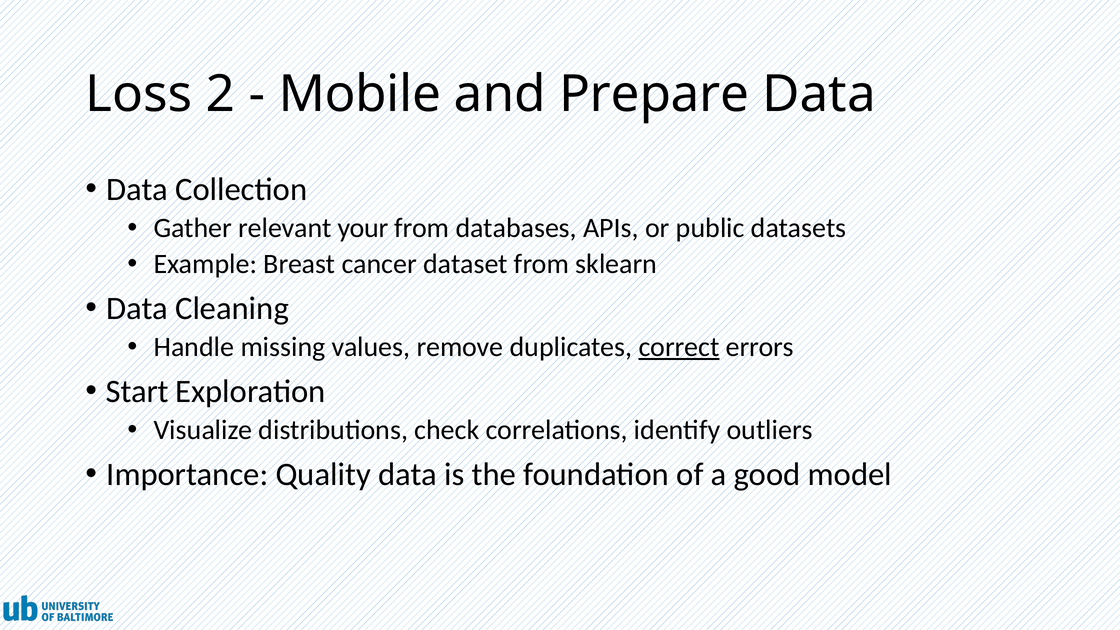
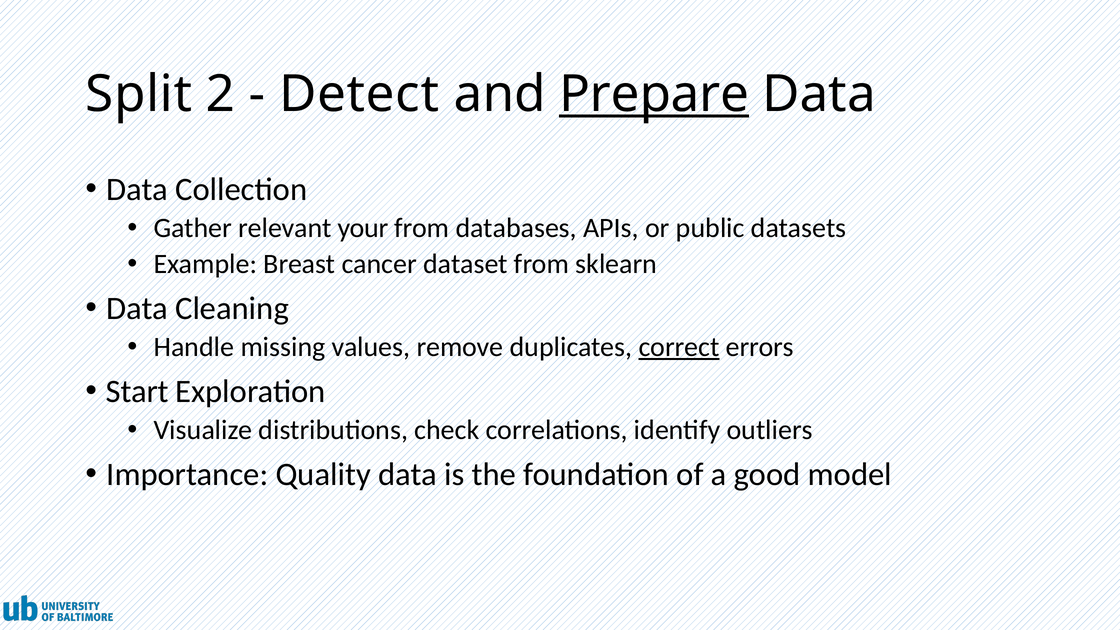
Loss: Loss -> Split (139, 94)
Mobile: Mobile -> Detect (359, 94)
Prepare underline: none -> present (654, 94)
